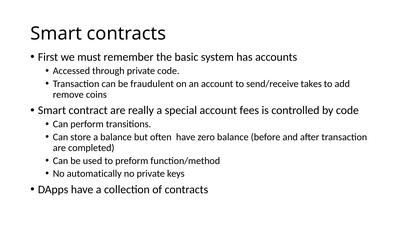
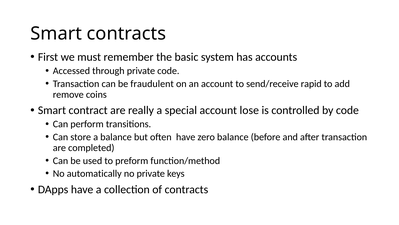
takes: takes -> rapid (311, 84)
fees: fees -> lose (249, 110)
